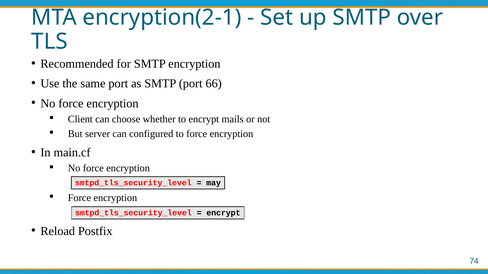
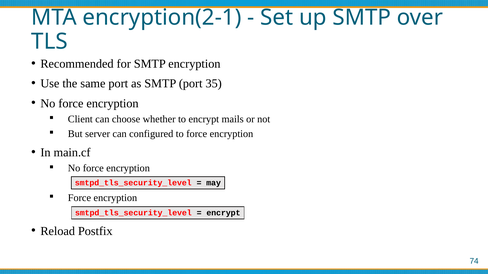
66: 66 -> 35 (214, 84)
